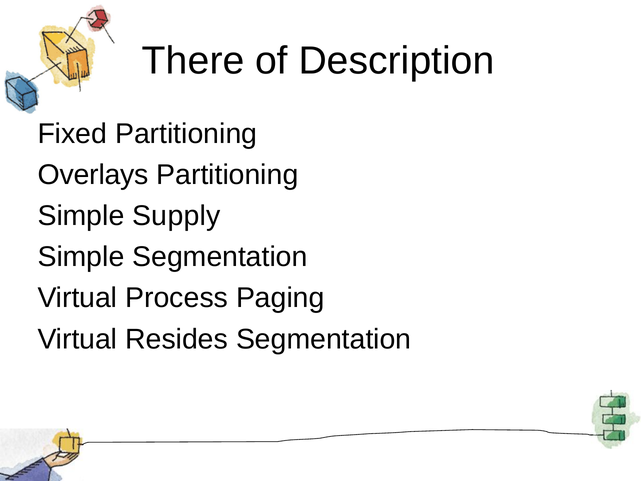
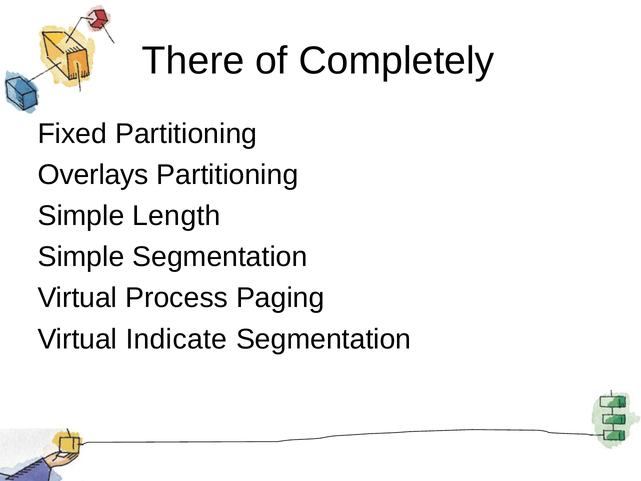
Description: Description -> Completely (397, 61)
Supply: Supply -> Length (176, 216)
Resides: Resides -> Indicate (176, 339)
